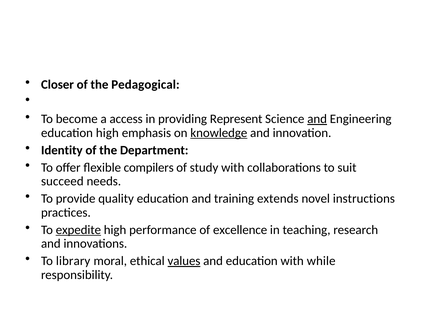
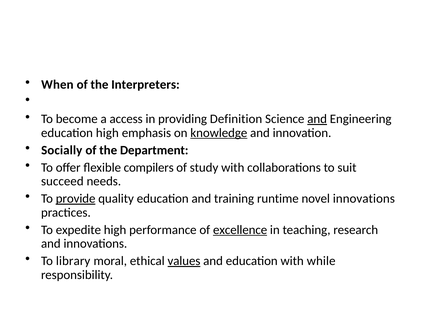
Closer: Closer -> When (57, 84)
Pedagogical: Pedagogical -> Interpreters (145, 84)
Represent: Represent -> Definition (236, 119)
Identity: Identity -> Socially (62, 150)
provide underline: none -> present (76, 198)
extends: extends -> runtime (278, 198)
novel instructions: instructions -> innovations (364, 198)
expedite underline: present -> none (78, 230)
excellence underline: none -> present (240, 230)
